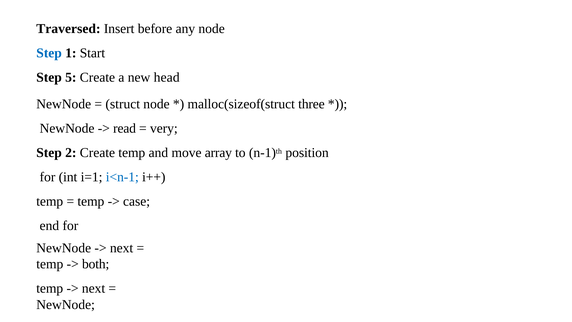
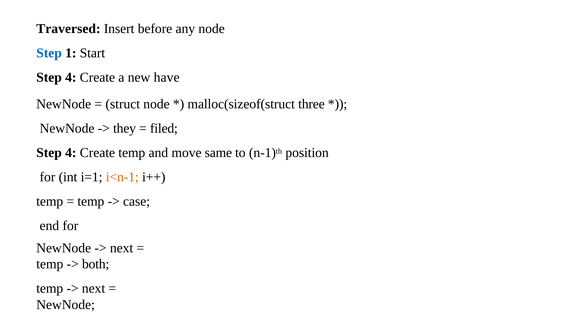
5: 5 -> 4 (71, 77)
head: head -> have (167, 77)
read: read -> they (125, 128)
very: very -> filed (164, 128)
2: 2 -> 4 (71, 153)
array: array -> same (218, 153)
i<n-1 colour: blue -> orange (122, 177)
